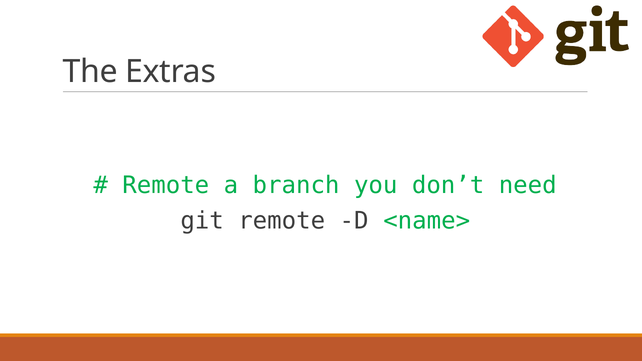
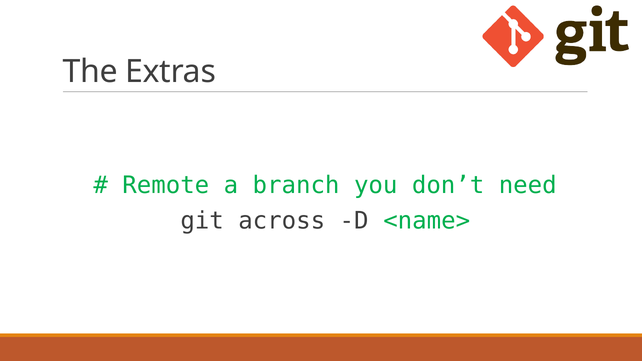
git remote: remote -> across (282, 221)
